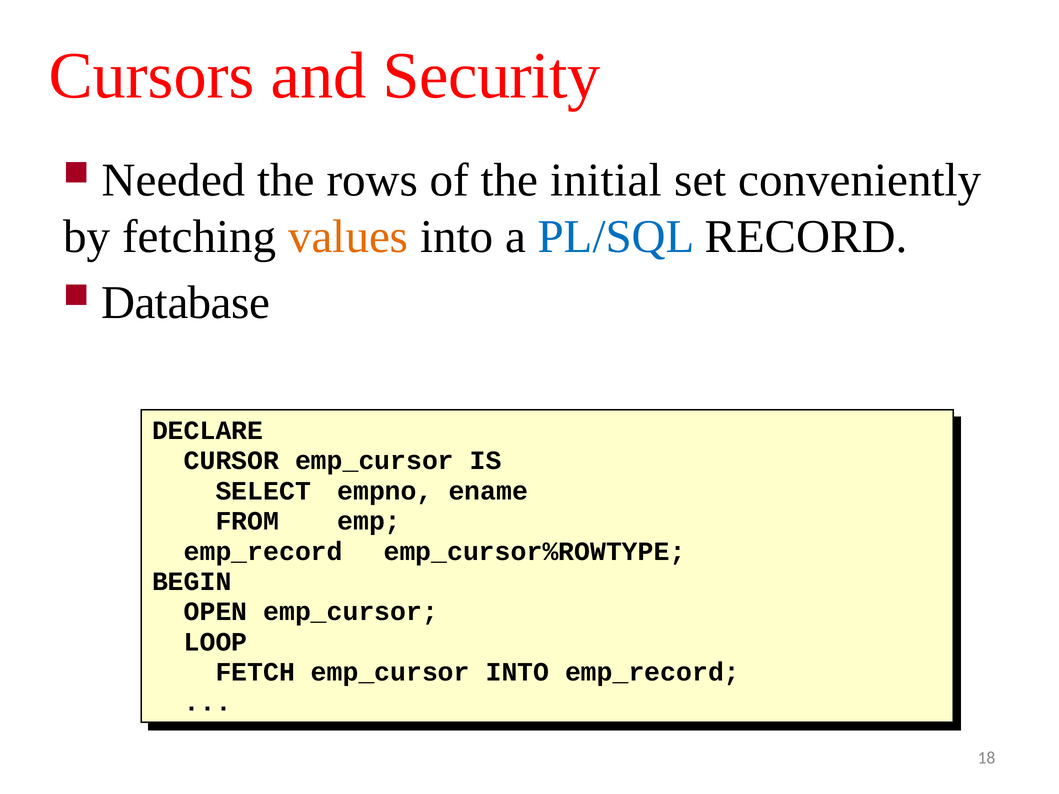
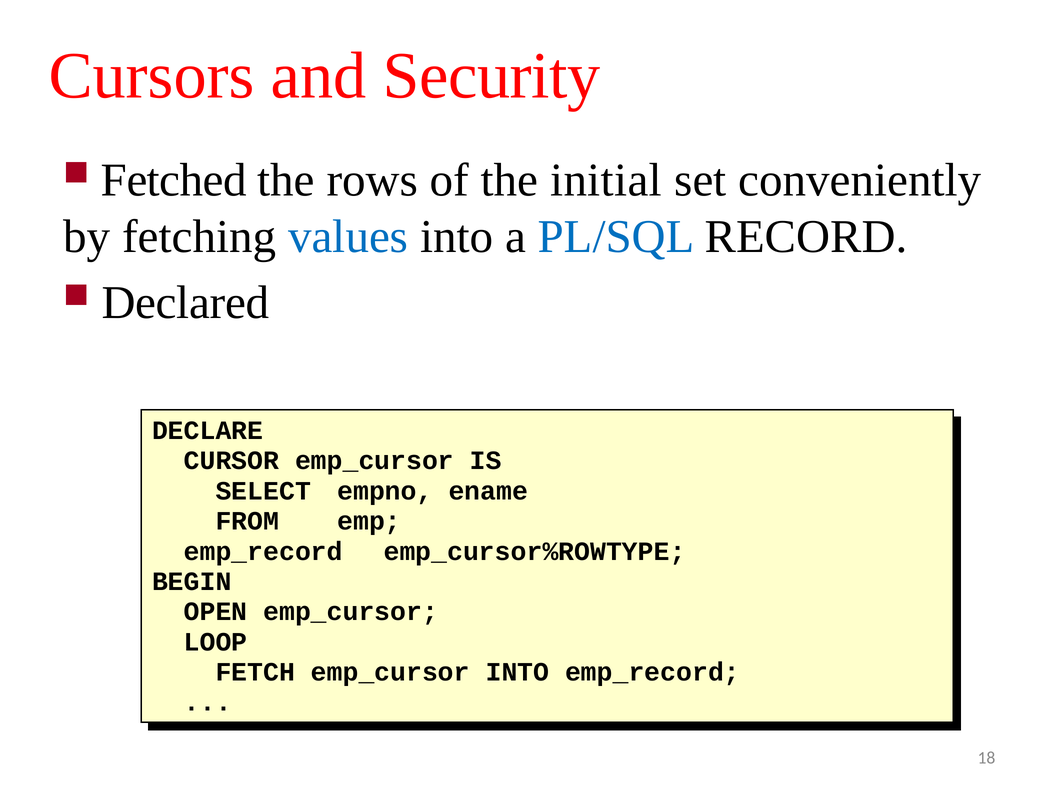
Needed: Needed -> Fetched (174, 180)
values colour: orange -> blue (348, 237)
Database: Database -> Declared (185, 303)
